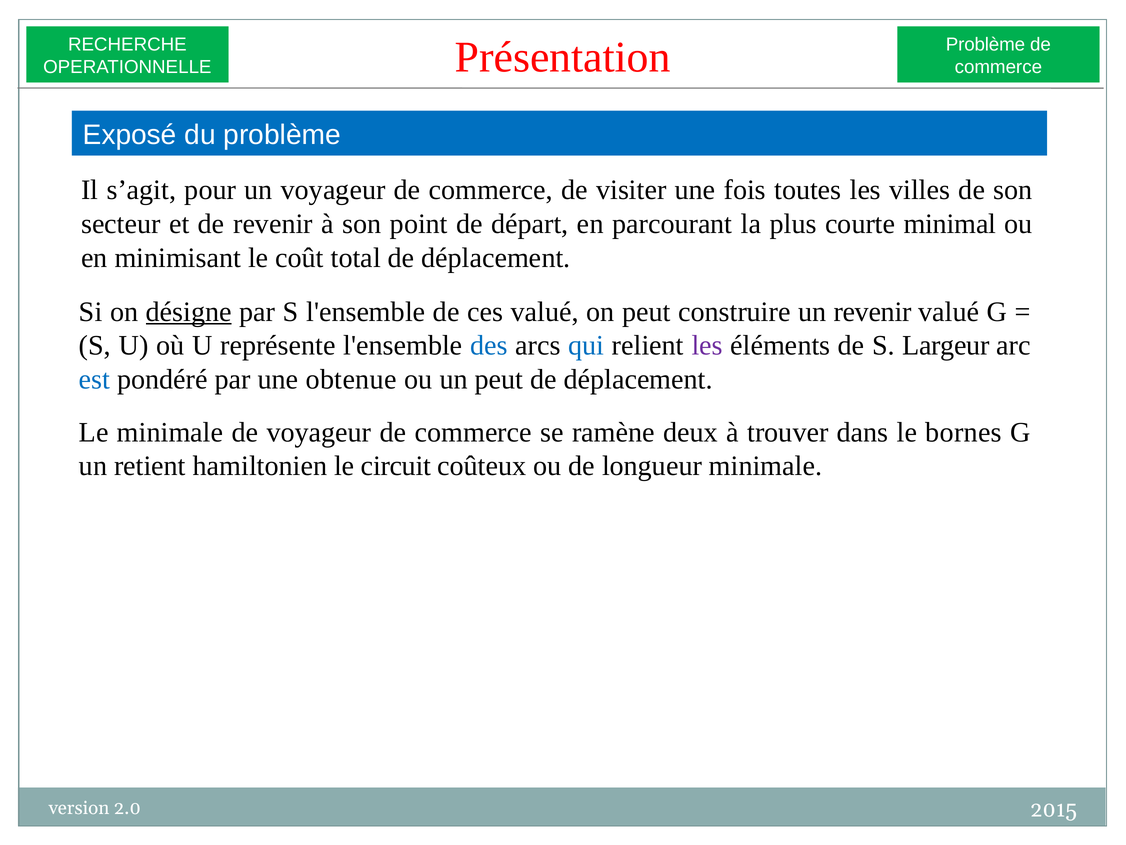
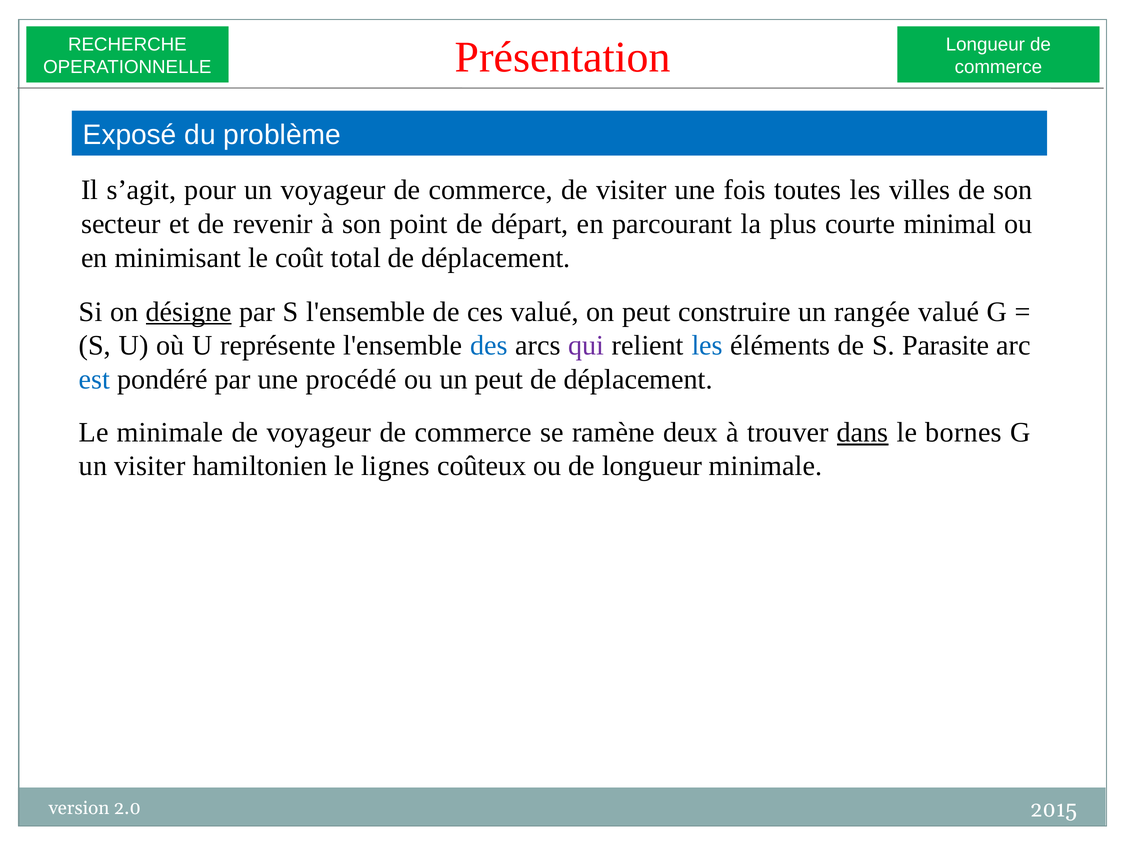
Problème: Problème -> Longueur (985, 44)
un revenir: revenir -> rangée (872, 312)
qui colour: blue -> purple (586, 345)
les colour: purple -> blue (707, 345)
Largeur: Largeur -> Parasite (946, 345)
obtenue: obtenue -> procédé (351, 379)
dans underline: none -> present (863, 432)
un retient: retient -> visiter (150, 466)
circuit: circuit -> lignes (396, 466)
